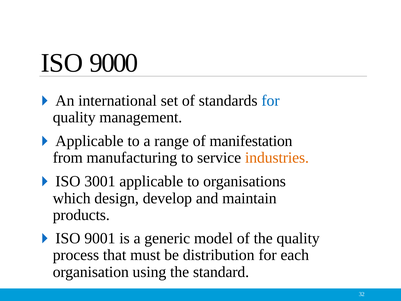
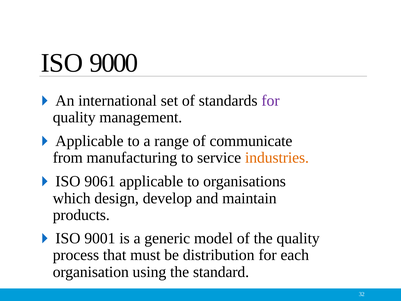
for colour: blue -> purple (271, 101)
manifestation: manifestation -> communicate (251, 141)
3001: 3001 -> 9061 (100, 181)
